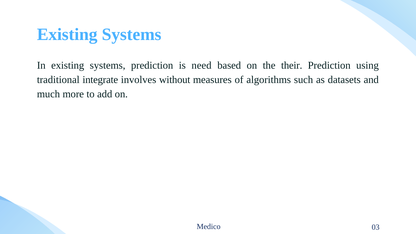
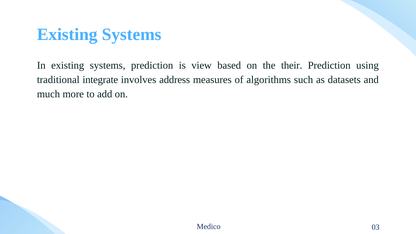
need: need -> view (202, 65)
without: without -> address (175, 80)
